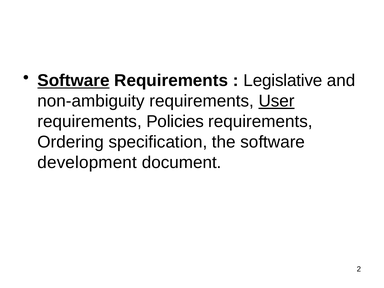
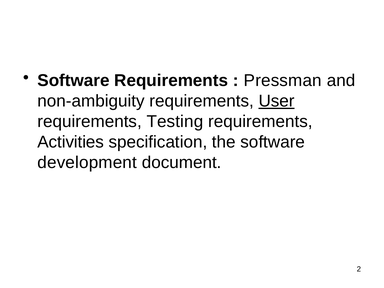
Software underline: present -> none (73, 81)
Legislative: Legislative -> Pressman (283, 81)
Policies: Policies -> Testing (175, 122)
Ordering: Ordering -> Activities (71, 142)
